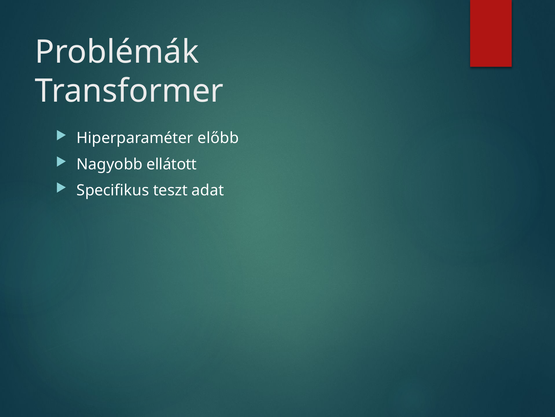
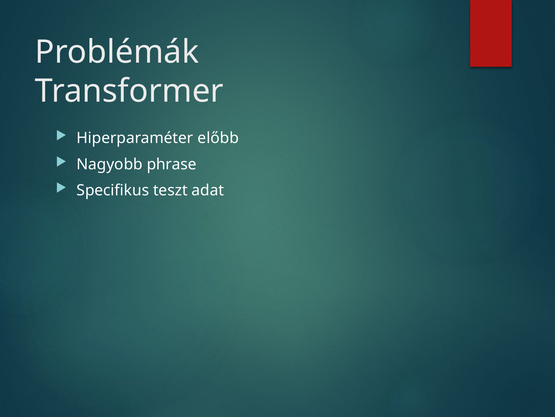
ellátott: ellátott -> phrase (172, 164)
